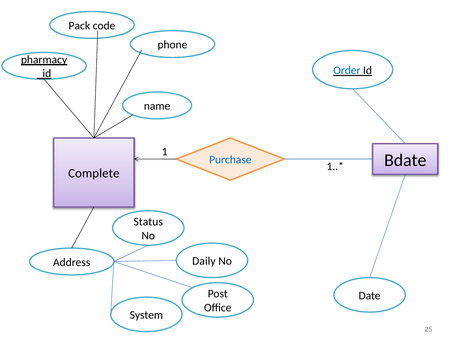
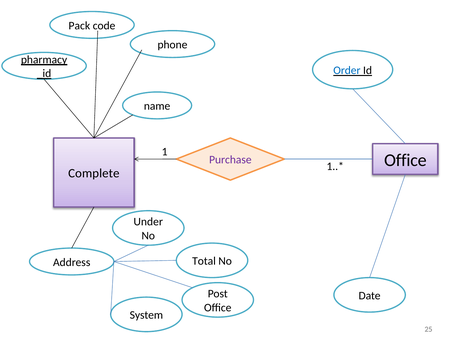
Bdate: Bdate -> Office (405, 160)
Purchase colour: blue -> purple (230, 160)
Status: Status -> Under (148, 222)
Daily: Daily -> Total (204, 261)
